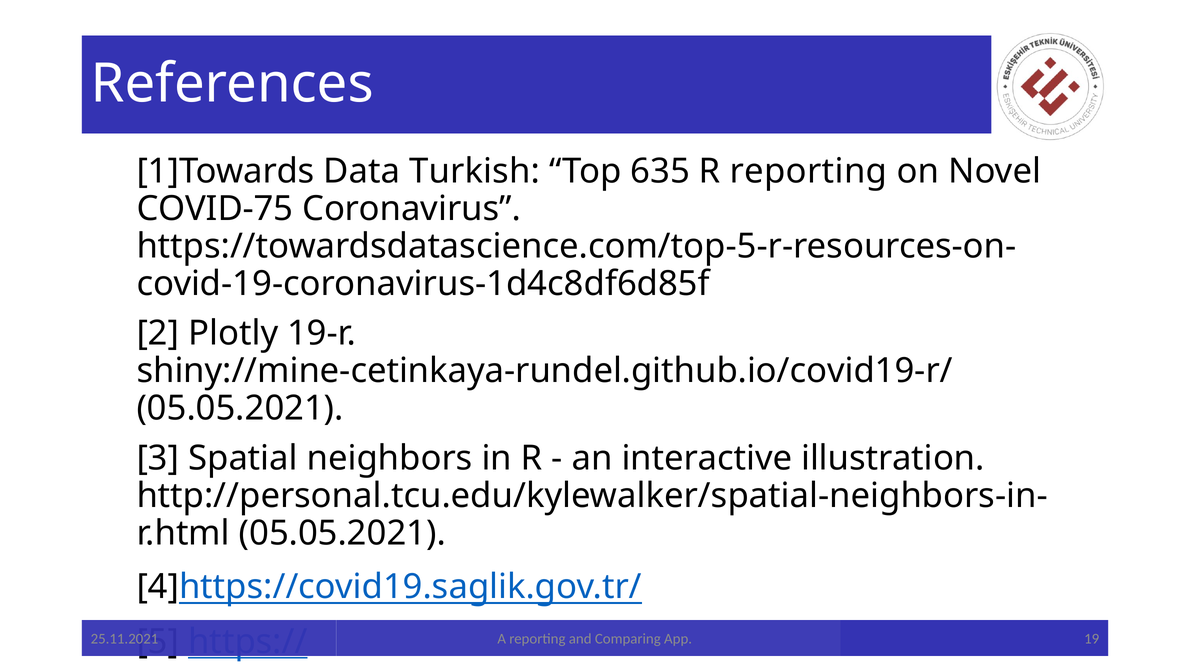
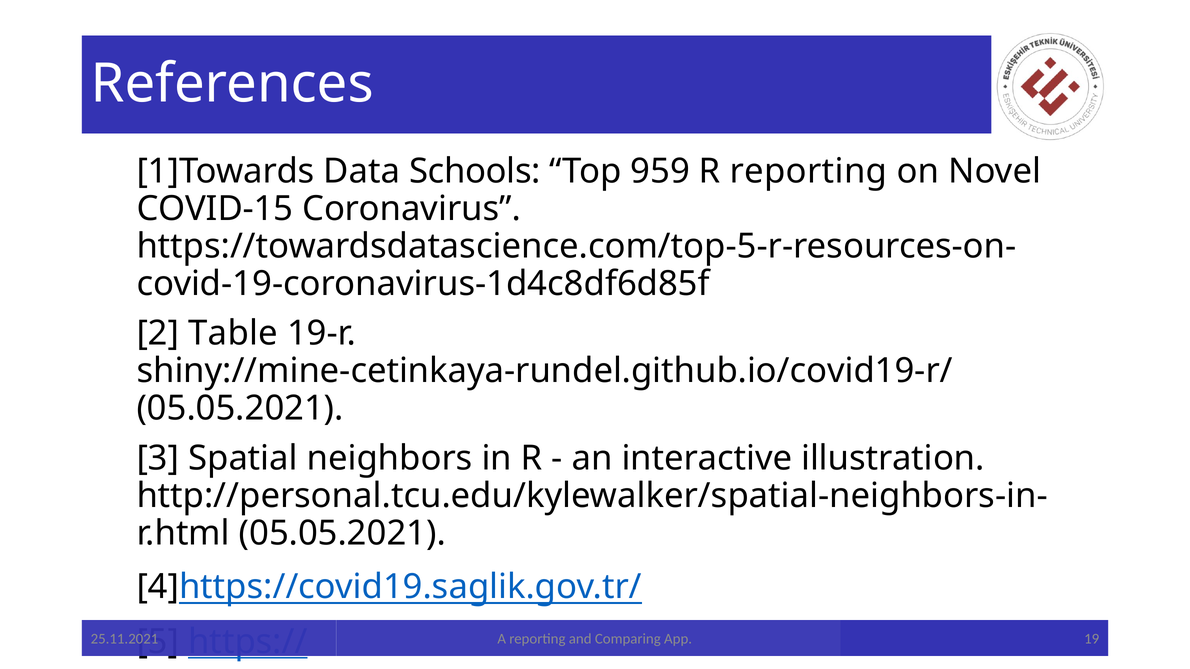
Turkish: Turkish -> Schools (475, 171)
635: 635 -> 959 (660, 171)
COVID-75: COVID-75 -> COVID-15 (215, 209)
Plotly: Plotly -> Table (233, 334)
